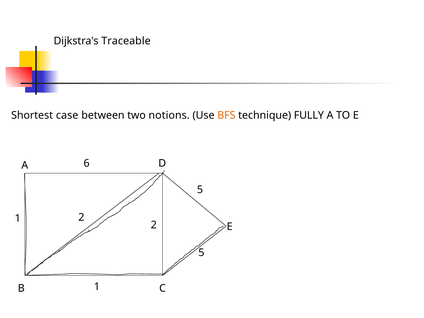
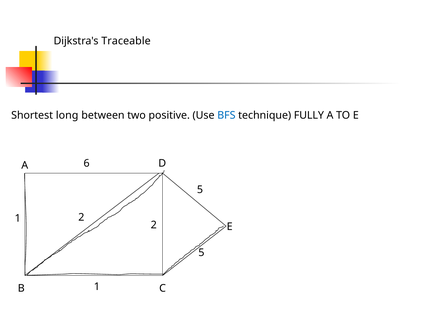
case: case -> long (67, 115)
notions: notions -> positive (169, 115)
BFS colour: orange -> blue (226, 115)
